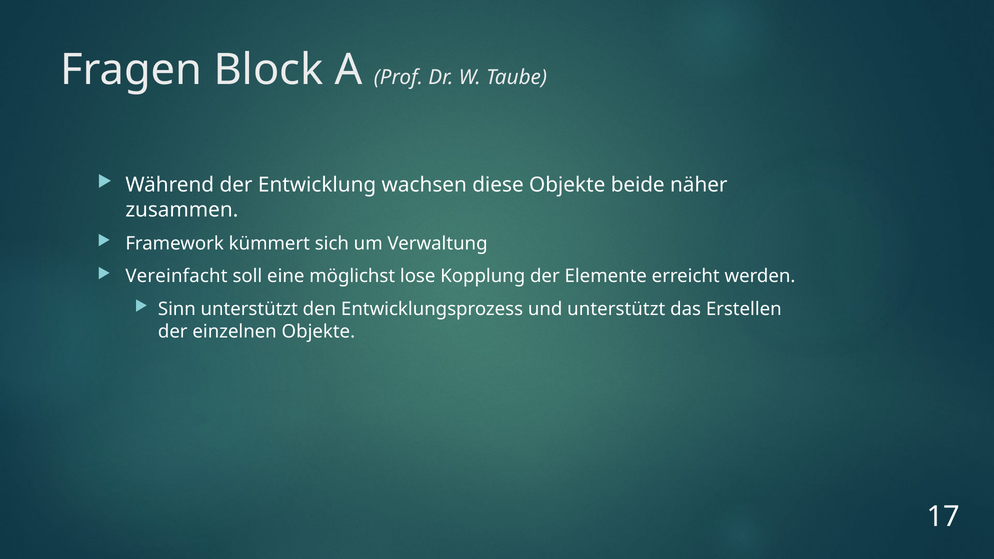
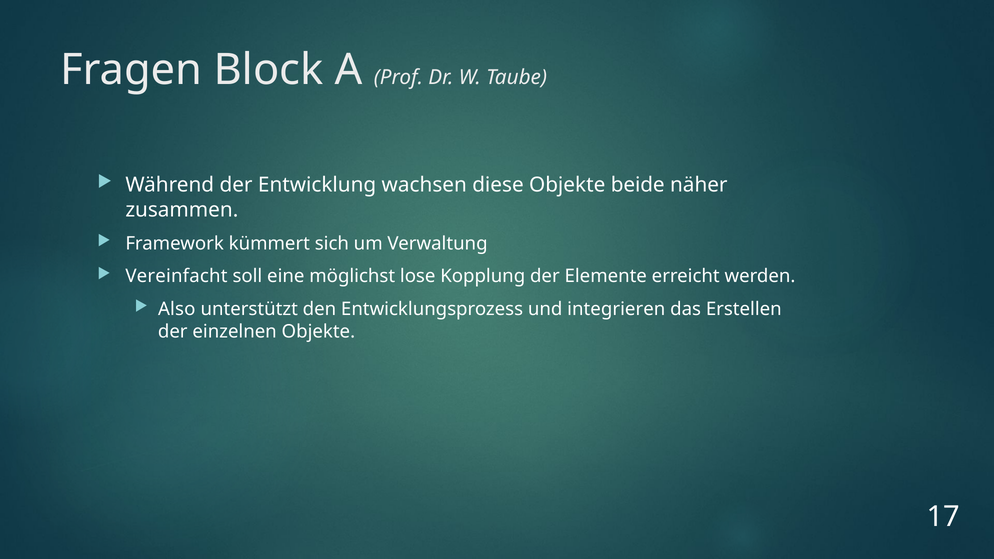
Sinn: Sinn -> Also (177, 309)
und unterstützt: unterstützt -> integrieren (616, 309)
